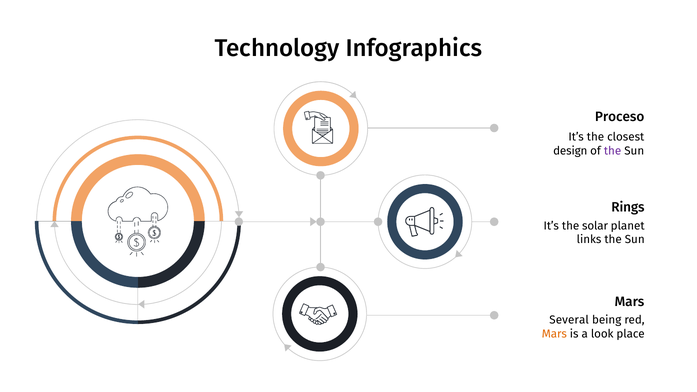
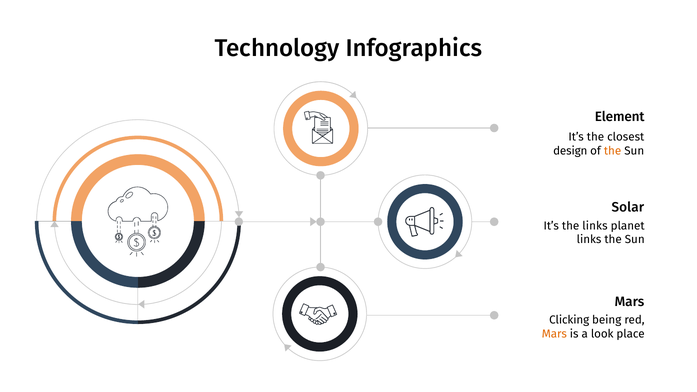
Proceso: Proceso -> Element (620, 117)
the colour: purple -> orange (613, 151)
Rings: Rings -> Solar (628, 208)
the solar: solar -> links (595, 226)
Several: Several -> Clicking (569, 320)
